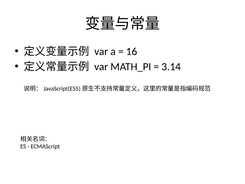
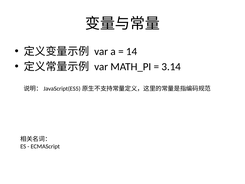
16: 16 -> 14 (132, 51)
